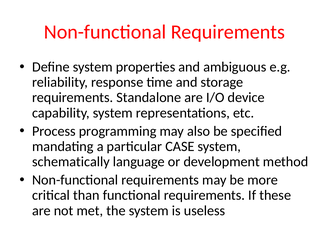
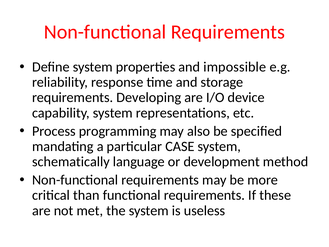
ambiguous: ambiguous -> impossible (235, 67)
Standalone: Standalone -> Developing (149, 97)
